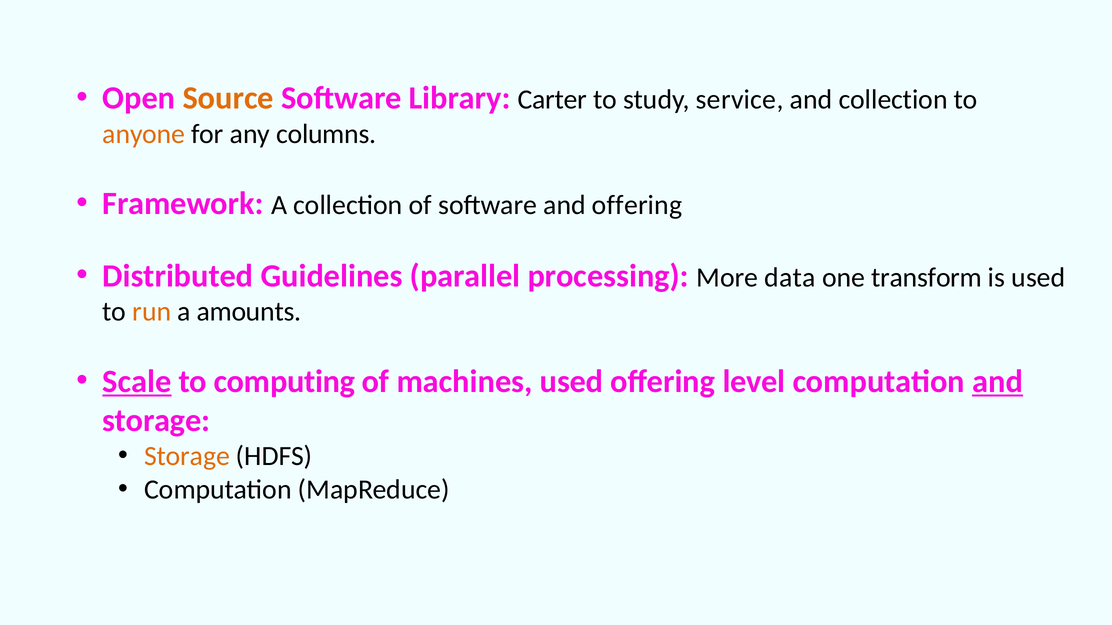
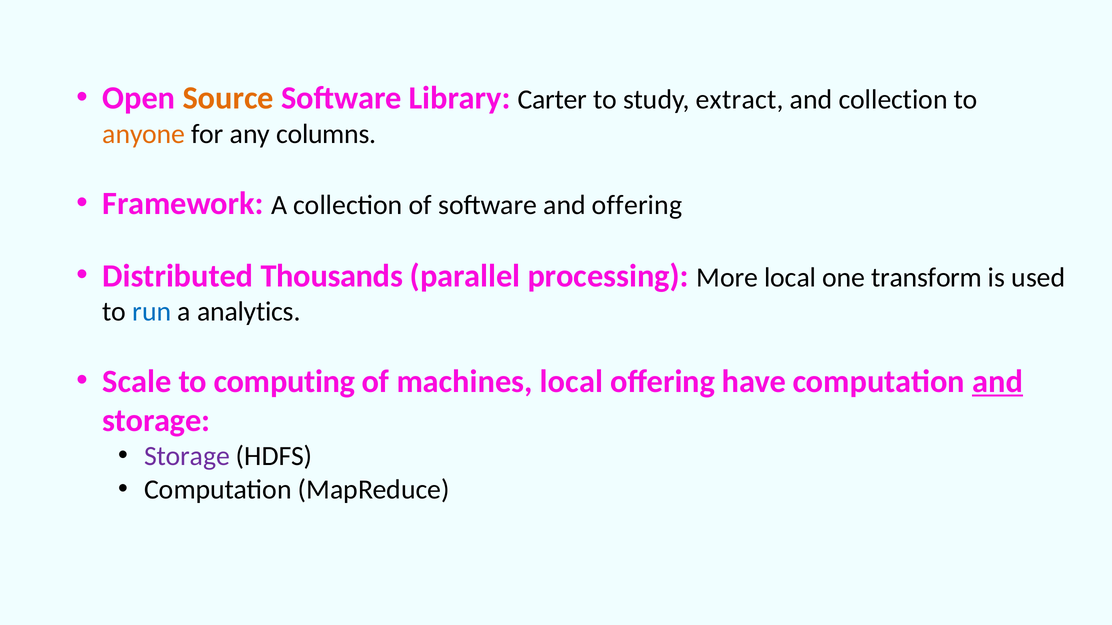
service: service -> extract (740, 100)
Guidelines: Guidelines -> Thousands (332, 276)
More data: data -> local (790, 278)
run colour: orange -> blue (152, 312)
amounts: amounts -> analytics (249, 312)
Scale underline: present -> none (137, 382)
machines used: used -> local (572, 382)
level: level -> have (754, 382)
Storage colour: orange -> purple (187, 457)
